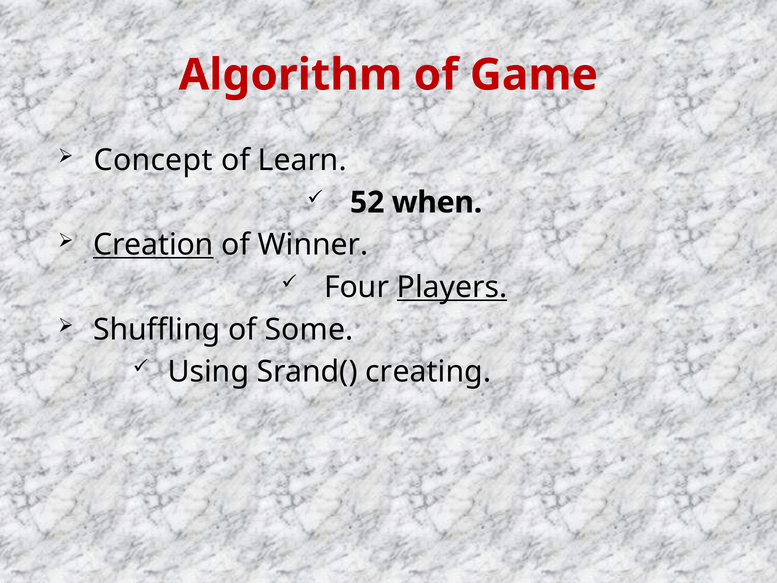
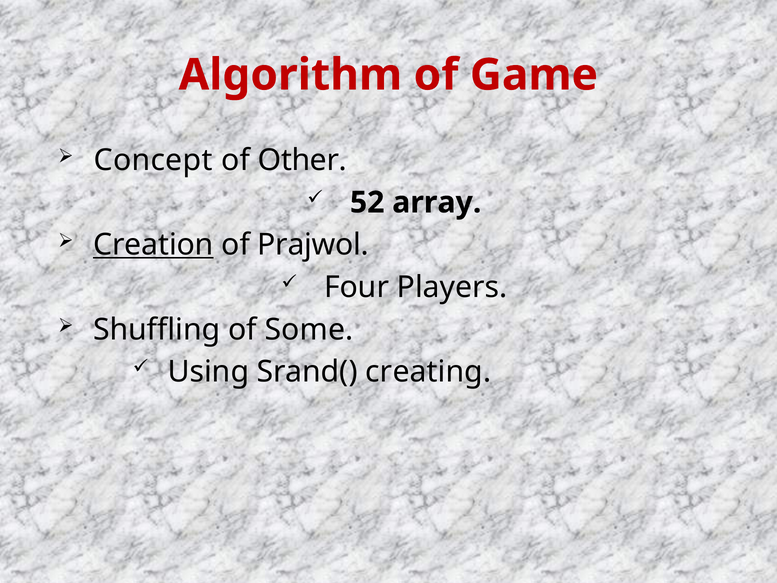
Learn: Learn -> Other (302, 160)
when: when -> array (437, 202)
Winner: Winner -> Prajwol (313, 245)
Players underline: present -> none (452, 287)
